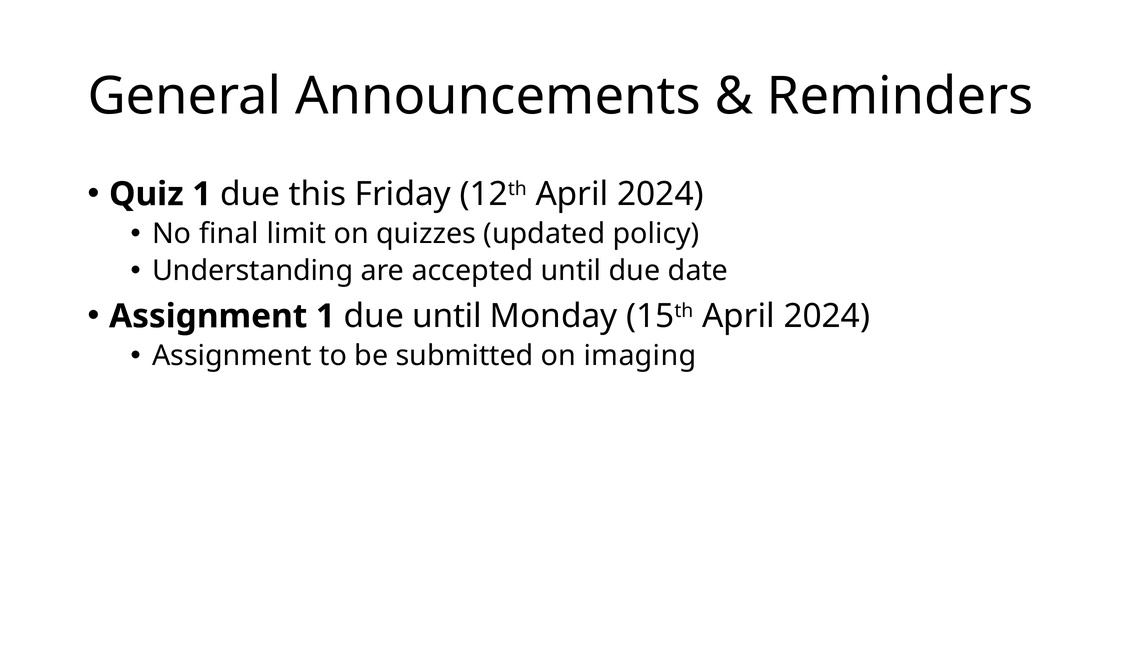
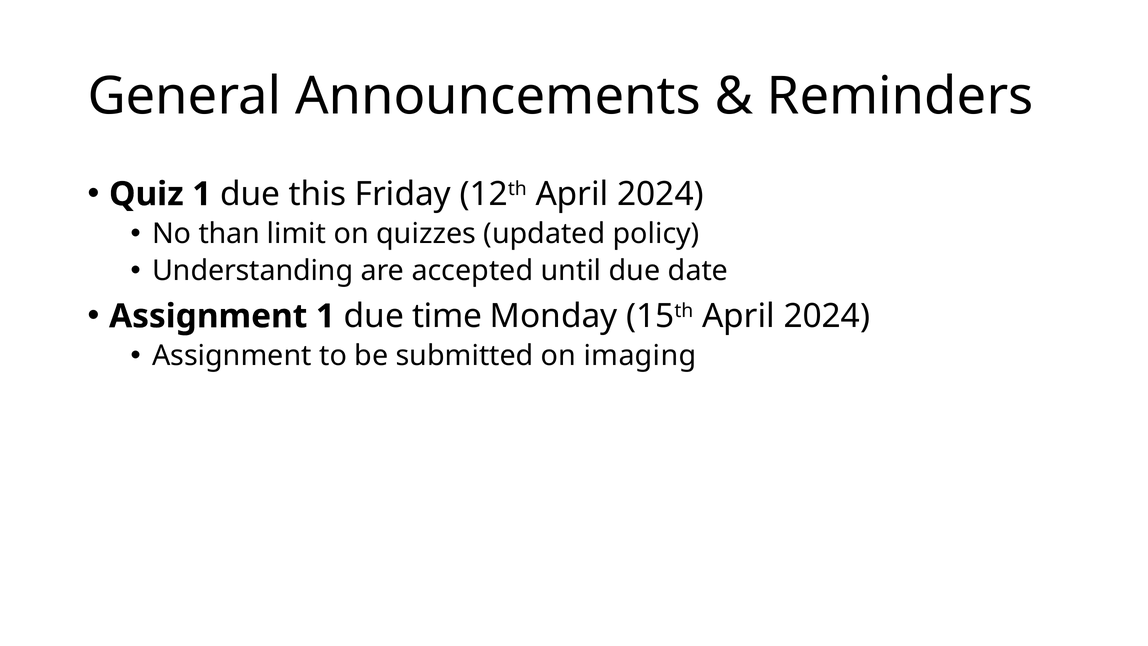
final: final -> than (229, 234)
due until: until -> time (447, 316)
